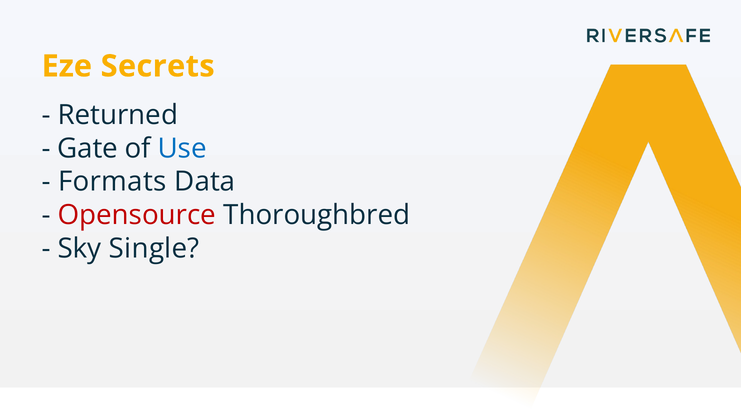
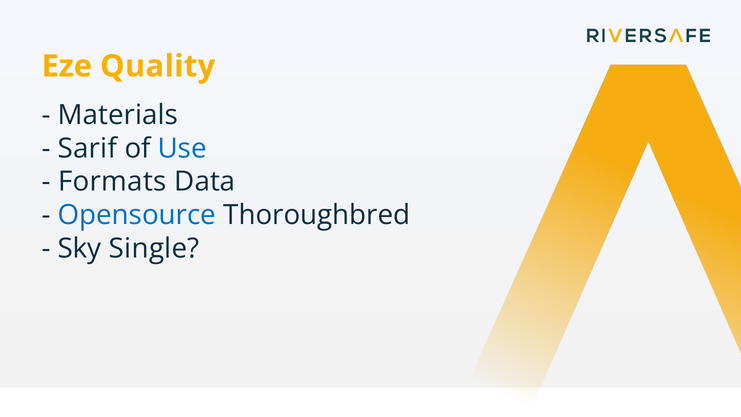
Secrets: Secrets -> Quality (158, 66)
Returned: Returned -> Materials (118, 115)
Gate: Gate -> Sarif (87, 148)
Opensource colour: red -> blue (137, 215)
